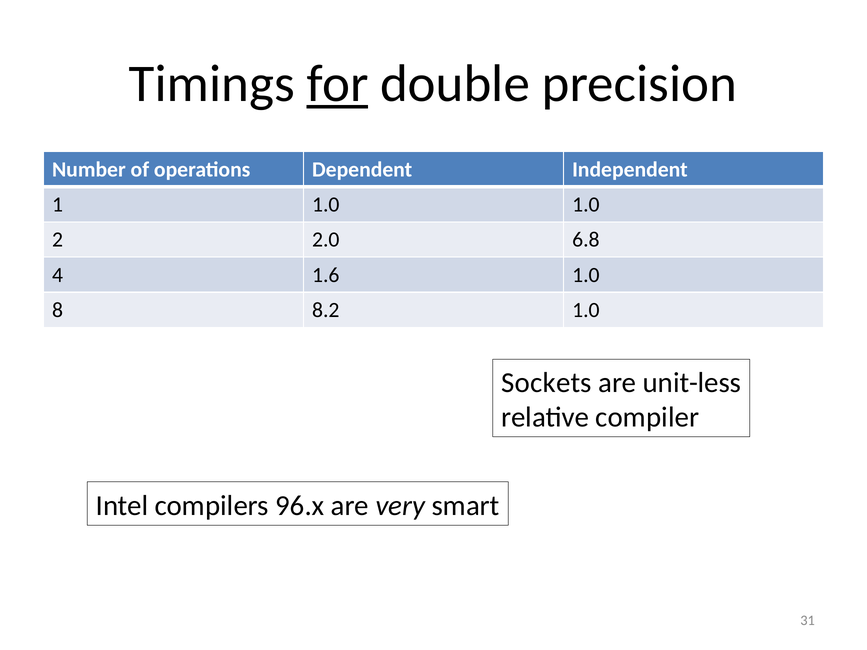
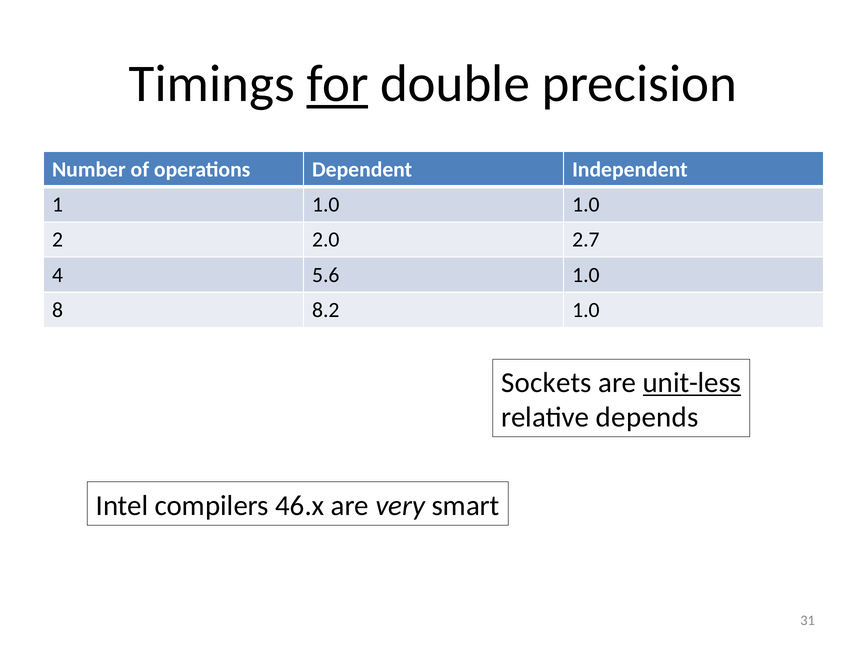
6.8: 6.8 -> 2.7 (586, 240)
1.6: 1.6 -> 5.6 (326, 275)
unit-less underline: none -> present (692, 383)
compiler: compiler -> depends (647, 418)
96.x: 96.x -> 46.x (300, 506)
